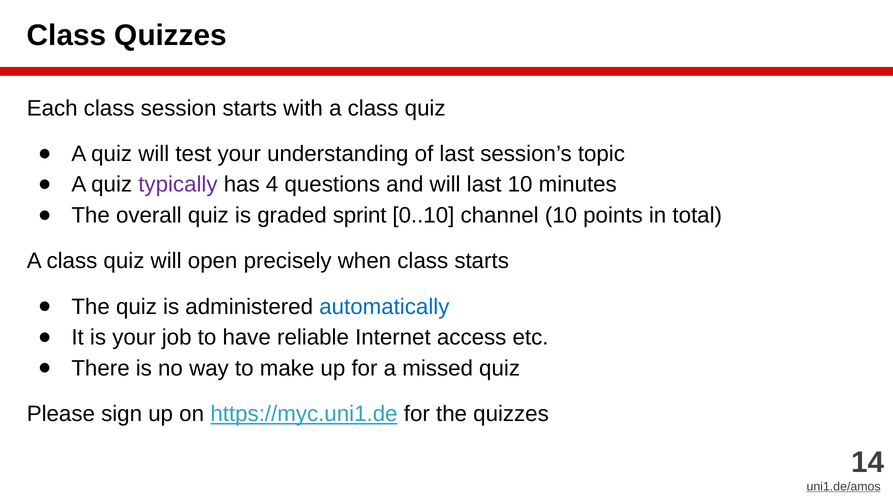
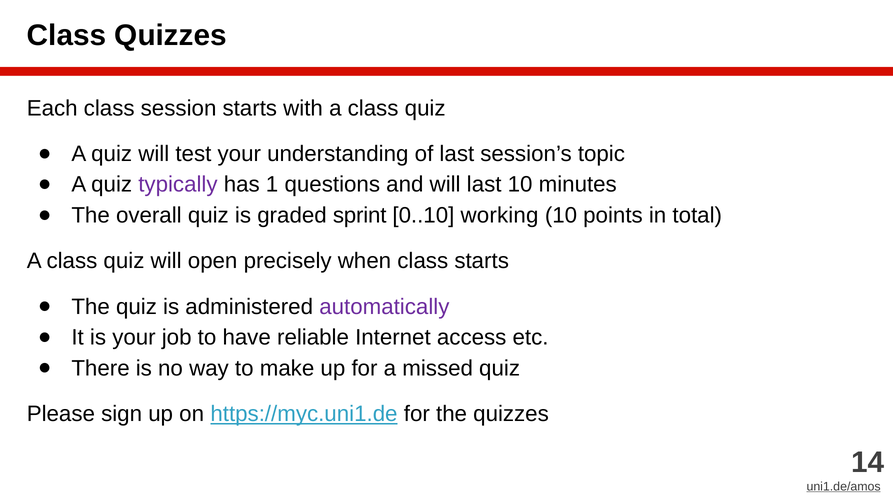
4: 4 -> 1 (272, 185)
channel: channel -> working (500, 216)
automatically colour: blue -> purple (384, 307)
